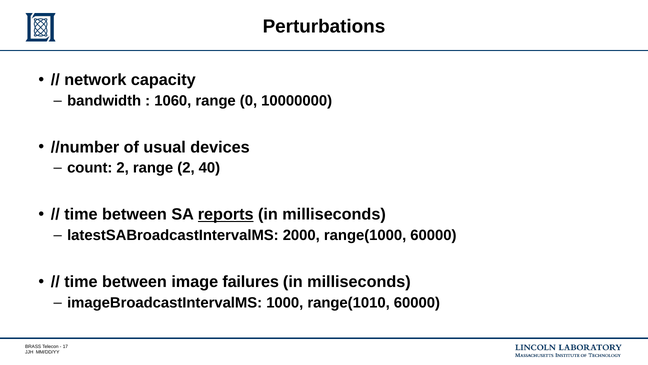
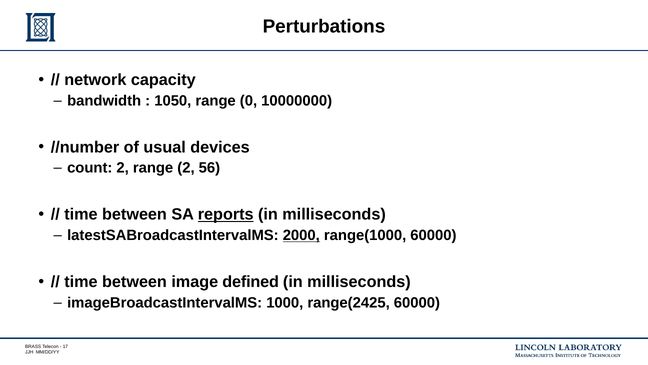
1060: 1060 -> 1050 (173, 101)
40: 40 -> 56 (209, 168)
2000 underline: none -> present (301, 235)
failures: failures -> defined (251, 282)
range(1010: range(1010 -> range(2425 (349, 302)
